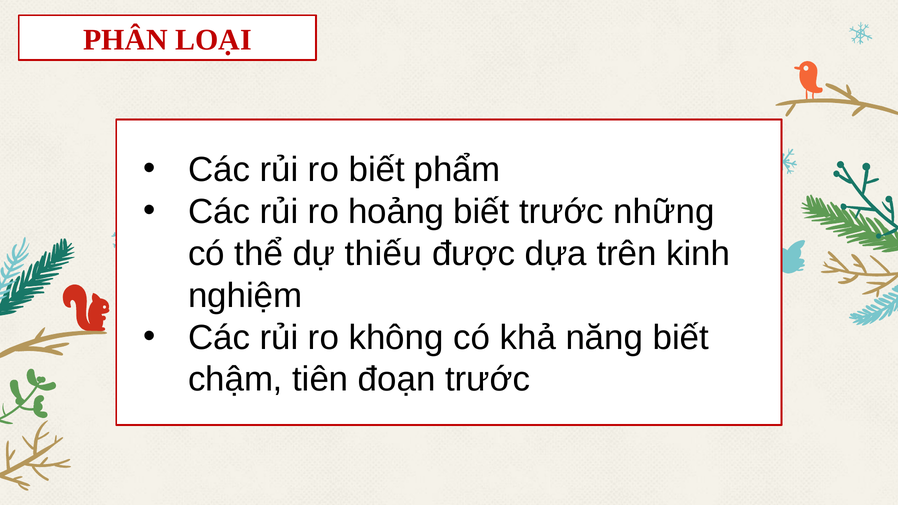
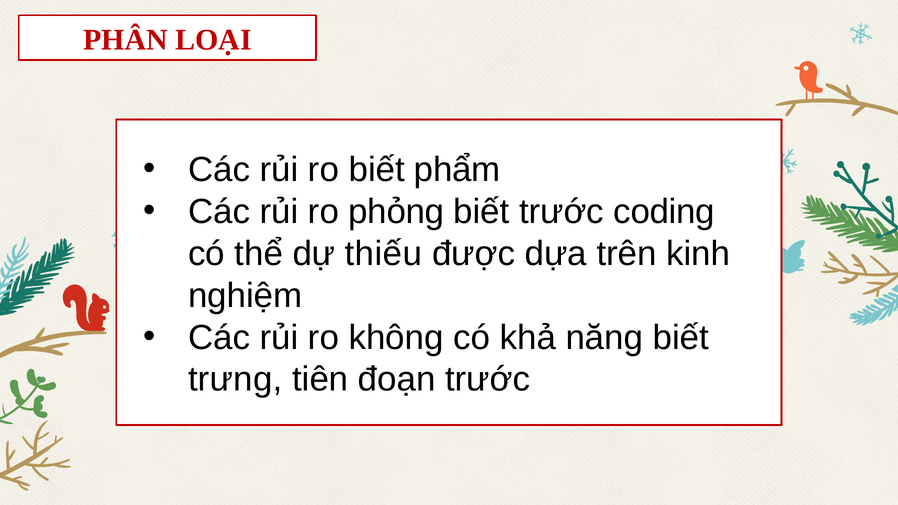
hoảng: hoảng -> phỏng (396, 212)
những: những -> coding (664, 212)
chậm: chậm -> trưng (235, 380)
